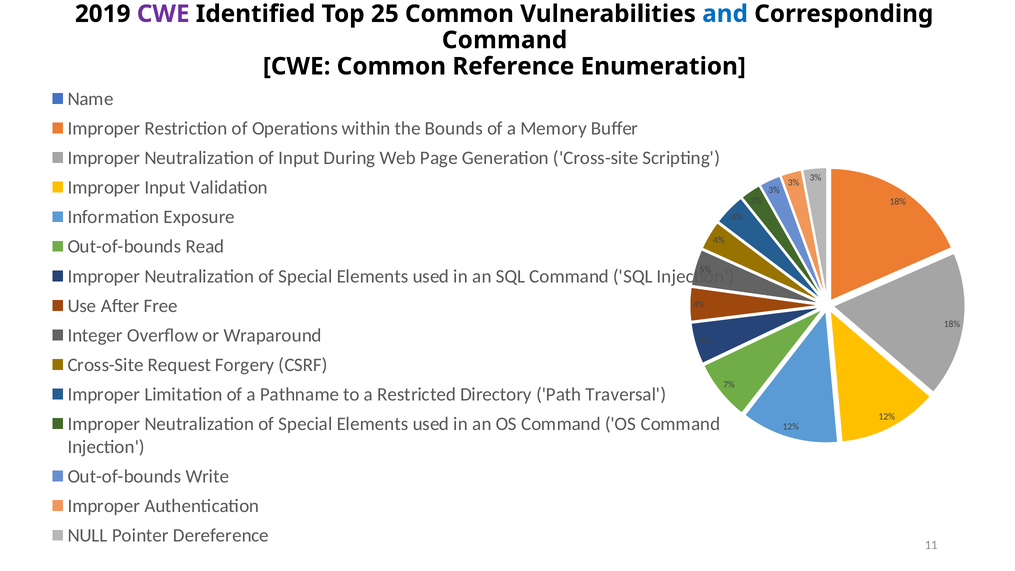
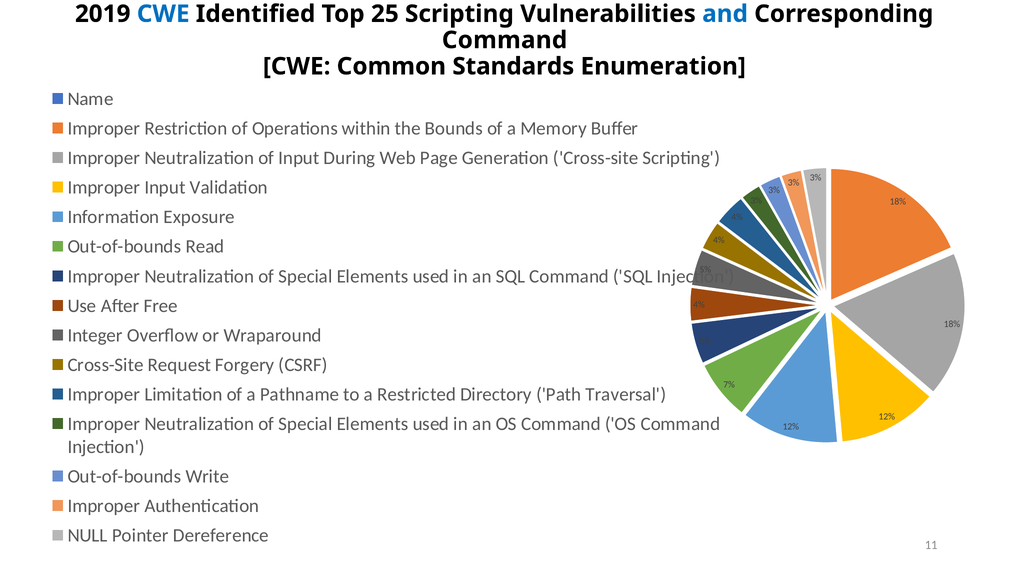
CWE colour: purple -> blue (163, 14)
25 Common: Common -> Scripting (459, 14)
Reference: Reference -> Standards (513, 66)
